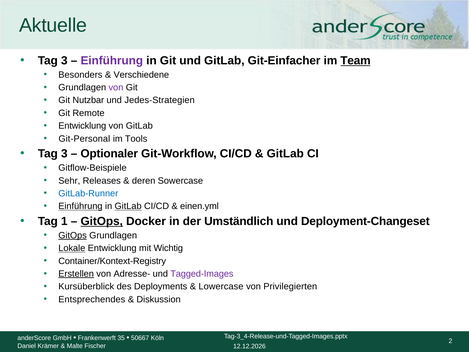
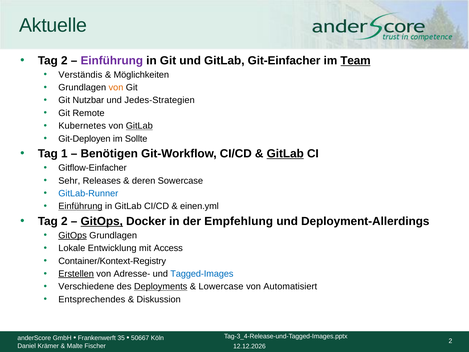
3: 3 -> 2 (64, 61)
Besonders: Besonders -> Verständis (80, 75)
Verschiedene: Verschiedene -> Möglichkeiten (141, 75)
von colour: purple -> orange (116, 87)
Entwicklung: Entwicklung -> Kubernetes (82, 126)
GitLab underline: none -> present (139, 126)
Git-Personal: Git-Personal -> Git-Deployen (84, 139)
Tools: Tools -> Sollte (136, 139)
3: 3 -> 1 (64, 154)
Optionaler: Optionaler -> Benötigen (109, 154)
GitLab underline: none -> present (285, 154)
Gitflow-Beispiele: Gitflow-Beispiele -> Gitflow-Einfacher (93, 168)
GitLab underline: present -> none (128, 206)
1: 1 -> 2 (64, 221)
Umständlich: Umständlich -> Empfehlung (239, 221)
Deployment-Changeset: Deployment-Changeset -> Deployment-Allerdings (365, 221)
Lokale underline: present -> none (72, 248)
Wichtig: Wichtig -> Access (168, 248)
Tagged-Images colour: purple -> blue (202, 274)
Kursüberblick: Kursüberblick -> Verschiedene (86, 286)
Deployments underline: none -> present (161, 286)
Privilegierten: Privilegierten -> Automatisiert (290, 286)
